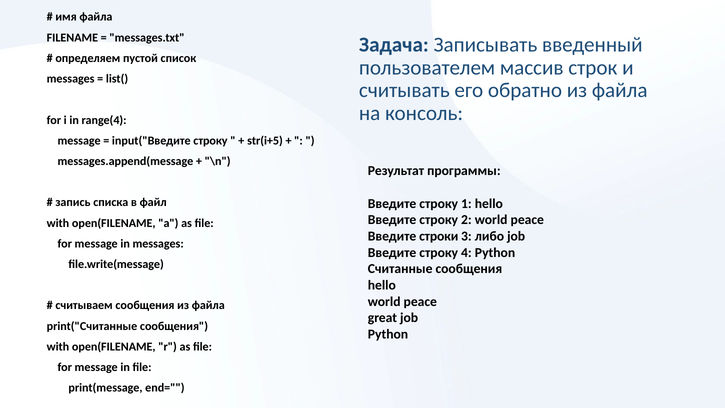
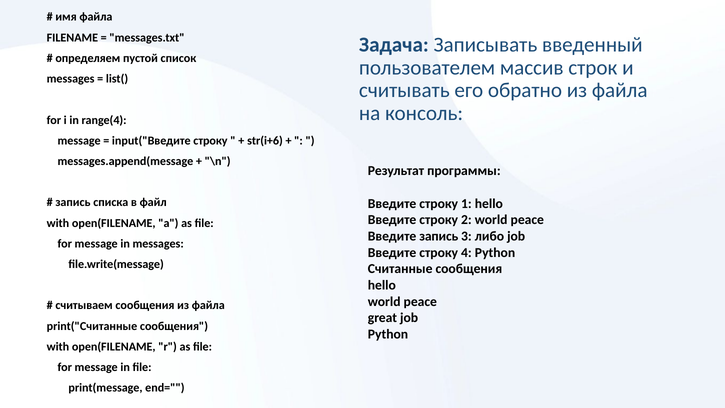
str(i+5: str(i+5 -> str(i+6 (265, 141)
Введите строки: строки -> запись (439, 236)
